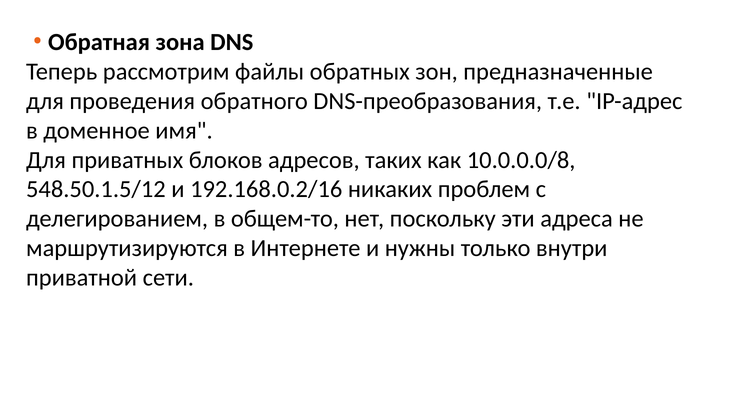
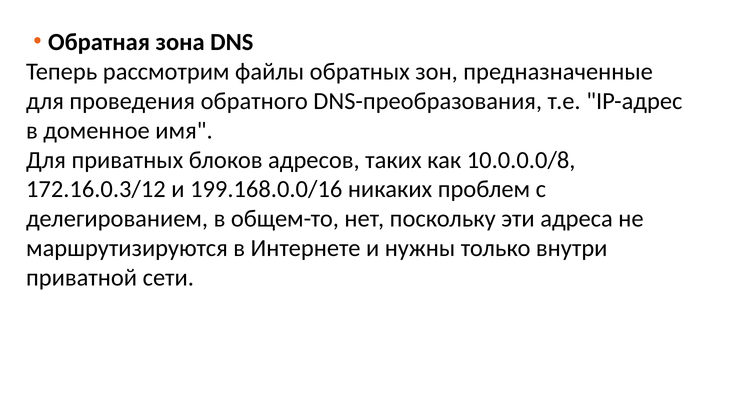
548.50.1.5/12: 548.50.1.5/12 -> 172.16.0.3/12 (96, 189)
192.168.0.2/16: 192.168.0.2/16 -> 199.168.0.0/16 (266, 189)
